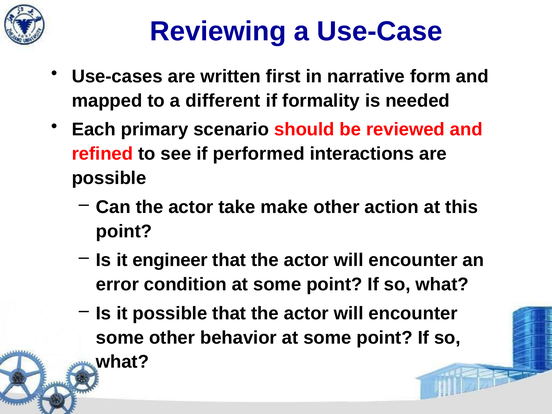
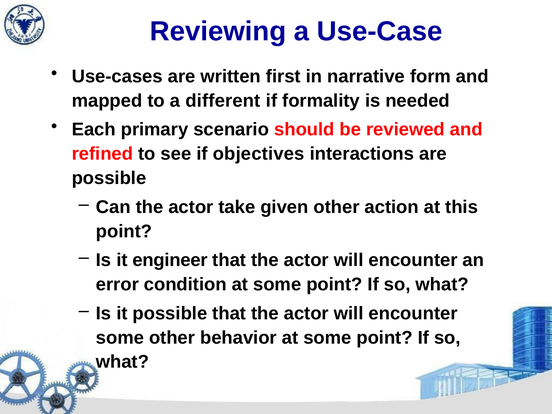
performed: performed -> objectives (259, 154)
make: make -> given (284, 207)
